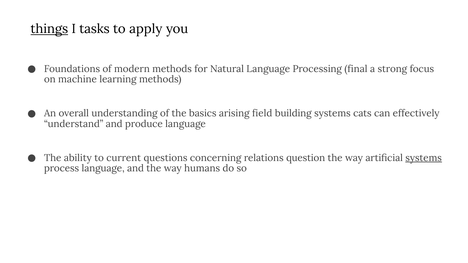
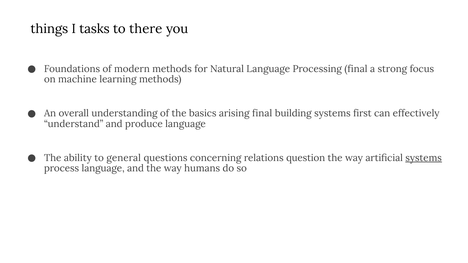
things underline: present -> none (49, 29)
apply: apply -> there (146, 29)
arising field: field -> final (262, 113)
cats: cats -> first (362, 113)
current: current -> general (124, 158)
